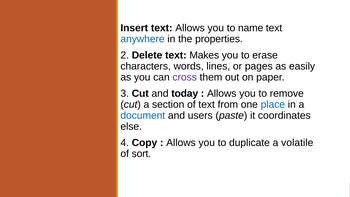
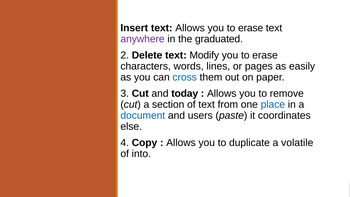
Allows you to name: name -> erase (251, 28)
anywhere colour: blue -> purple (143, 39)
properties: properties -> graduated (219, 39)
Makes: Makes -> Modify (204, 55)
cross colour: purple -> blue (185, 77)
sort: sort -> into (141, 154)
